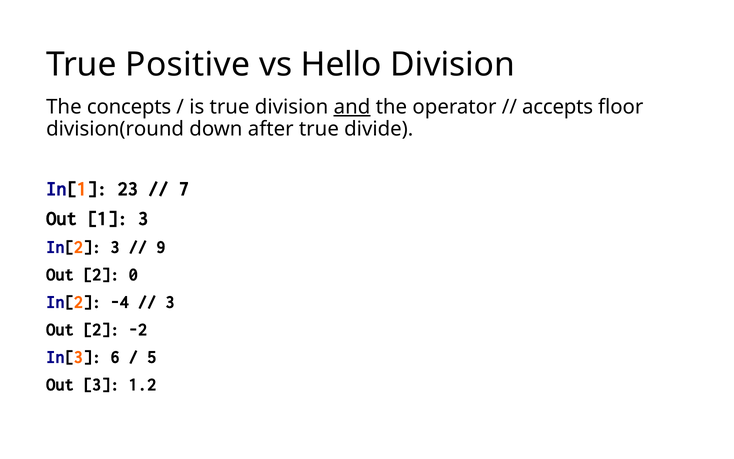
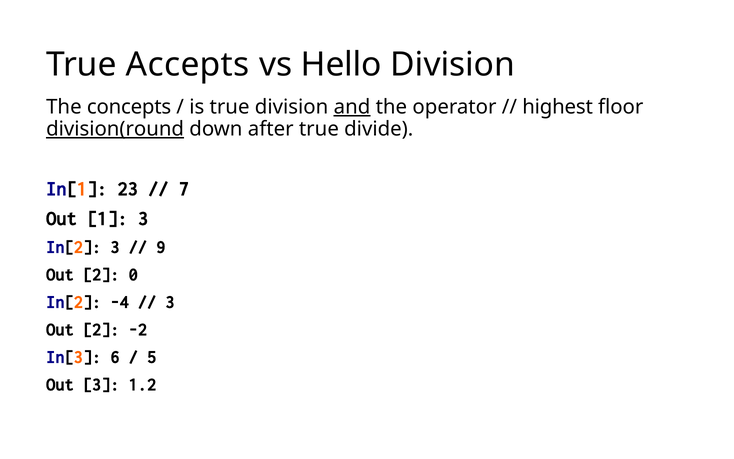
Positive: Positive -> Accepts (188, 65)
accepts: accepts -> highest (558, 107)
division(round underline: none -> present (115, 129)
